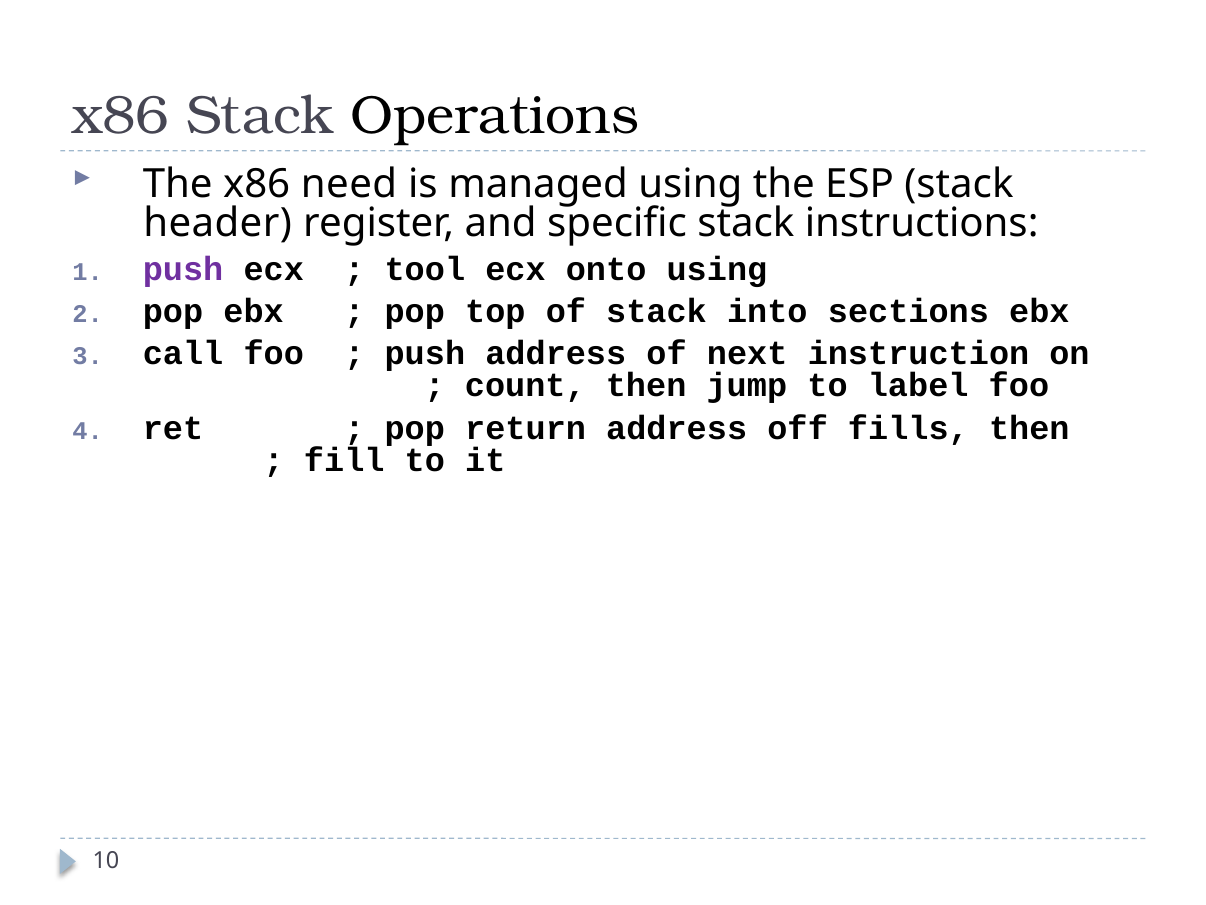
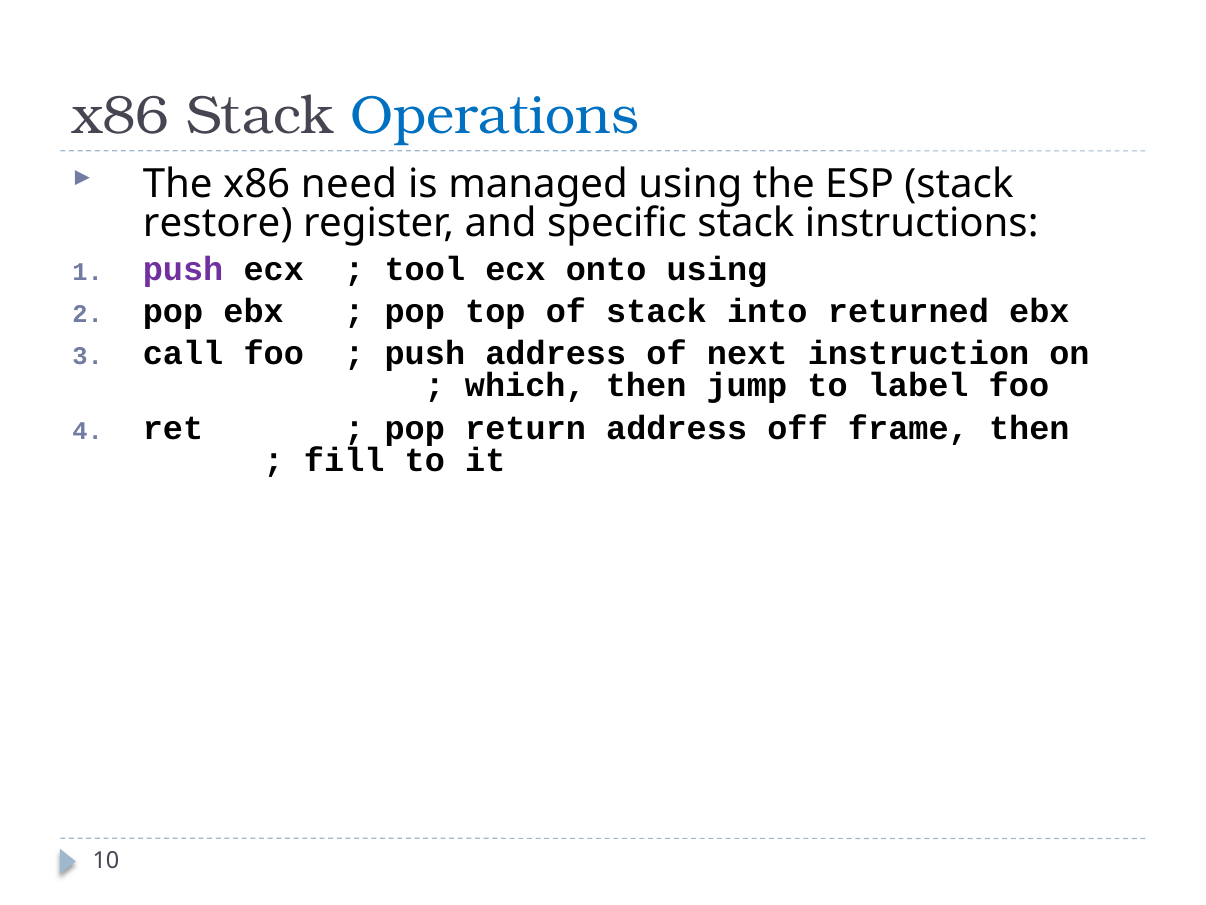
Operations colour: black -> blue (495, 116)
header: header -> restore (218, 223)
sections: sections -> returned (908, 311)
count: count -> which (525, 386)
fills: fills -> frame (908, 428)
